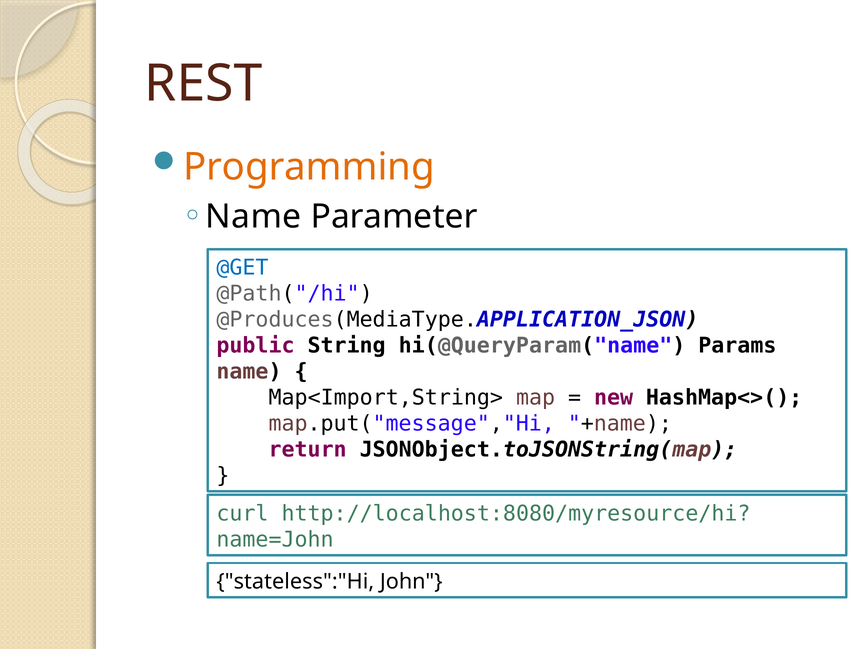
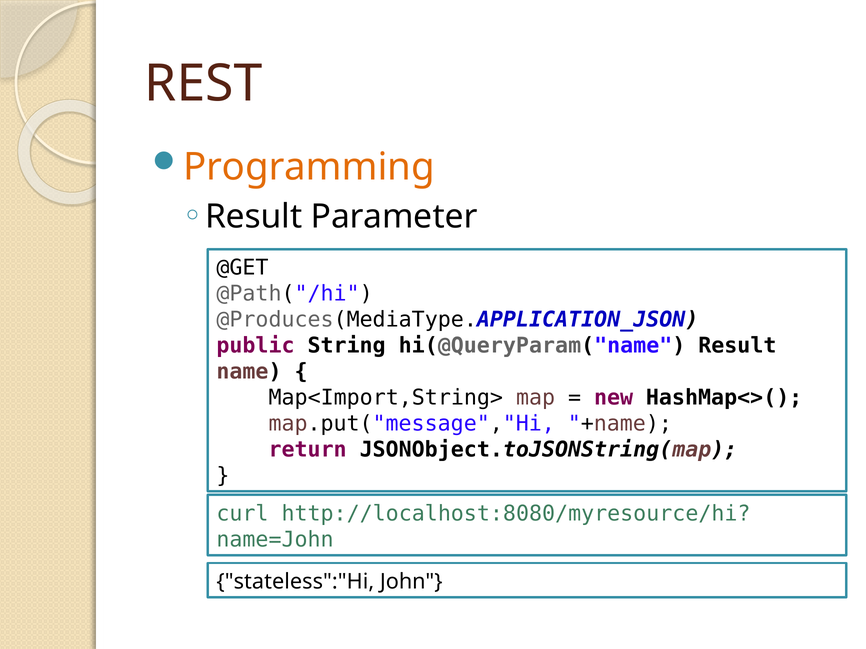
Name: Name -> Result (254, 217)
@GET colour: blue -> black (242, 268)
hi(@QueryParam("name Params: Params -> Result (737, 346)
